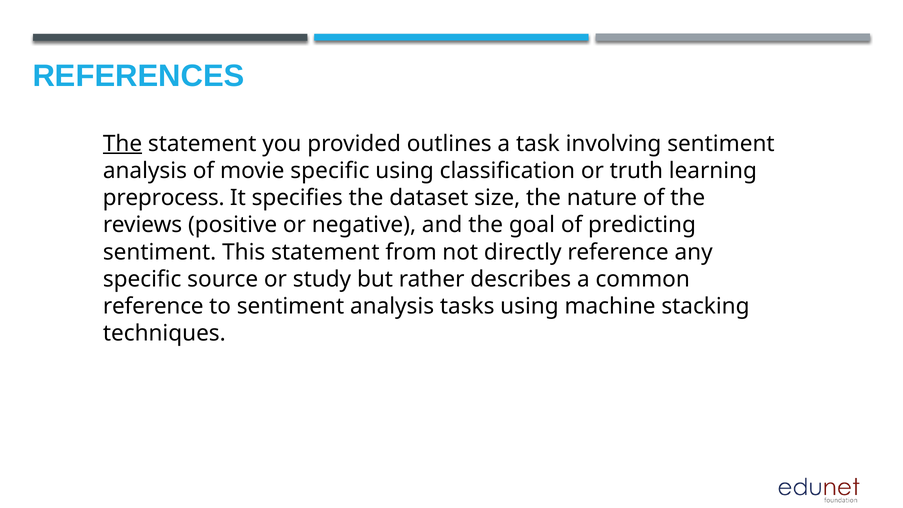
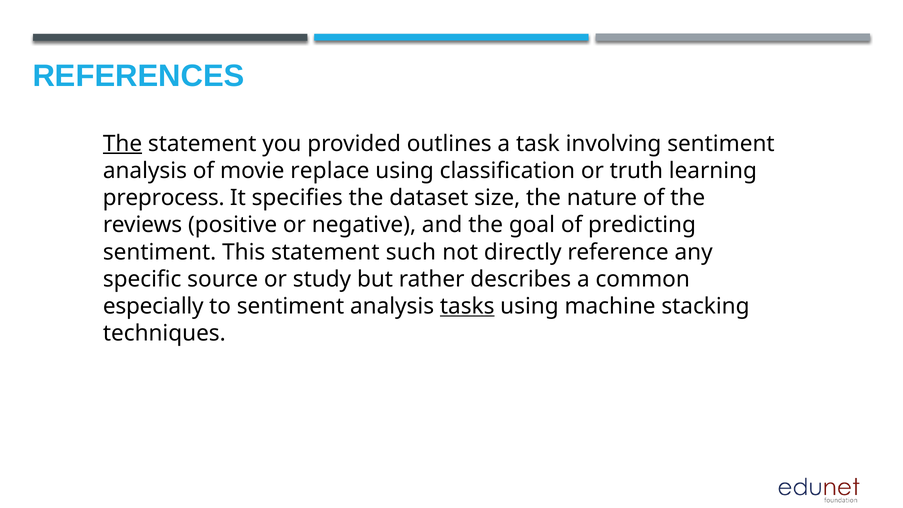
movie specific: specific -> replace (330, 171)
from: from -> such (411, 252)
reference: reference -> especially (153, 306)
tasks underline: none -> present (467, 306)
